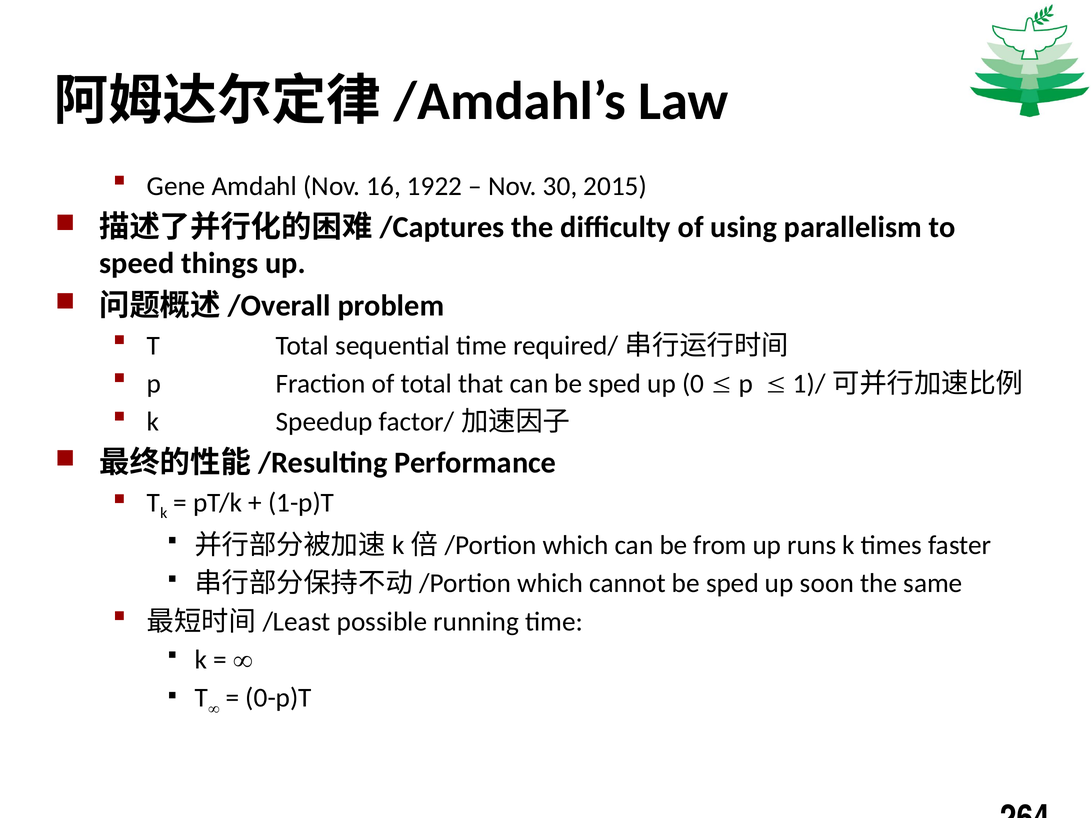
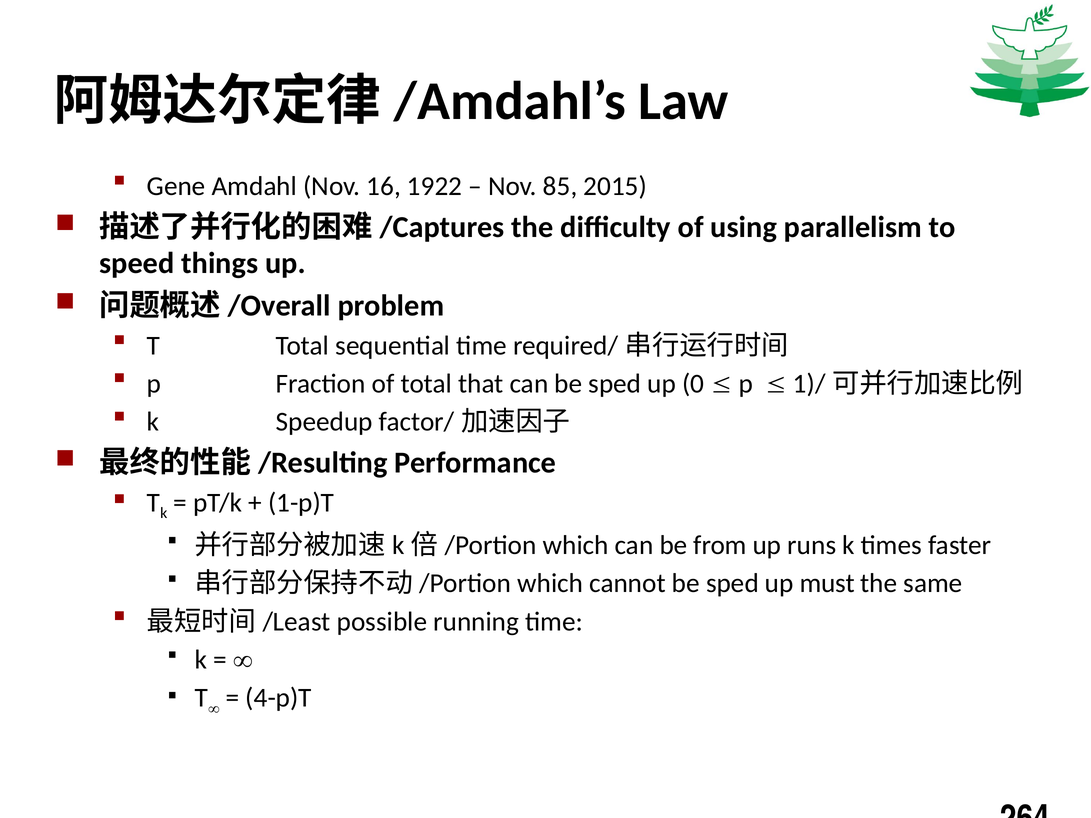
30: 30 -> 85 (560, 186)
soon: soon -> must (827, 584)
0-p)T: 0-p)T -> 4-p)T (279, 698)
